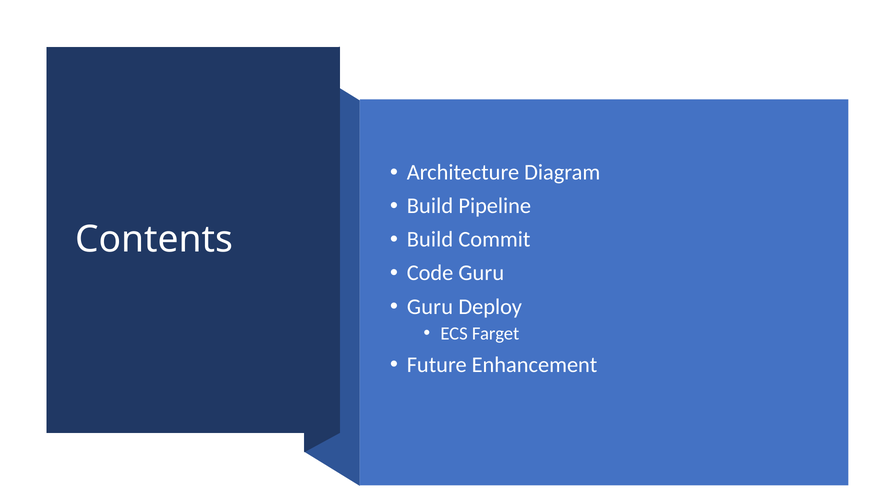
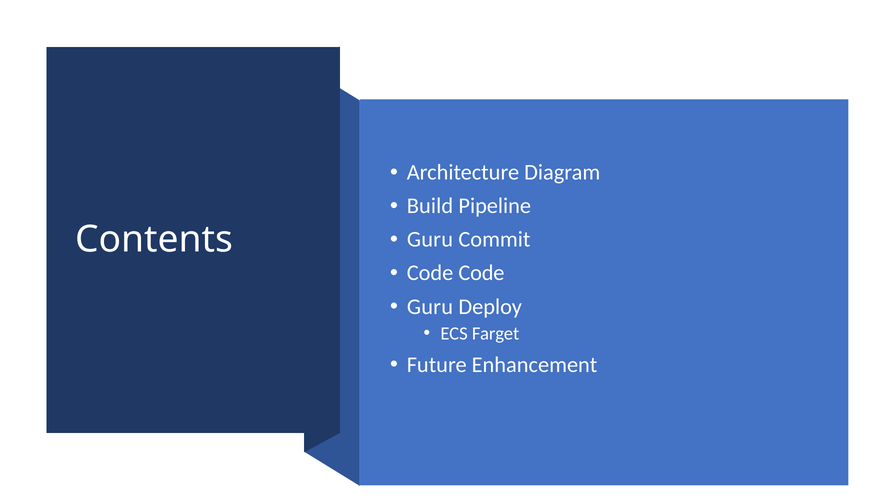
Build: Build -> Guru (430, 239)
Code Guru: Guru -> Code (481, 273)
